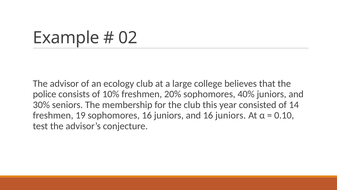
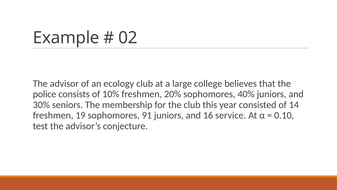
sophomores 16: 16 -> 91 (147, 115)
and 16 juniors: juniors -> service (231, 115)
